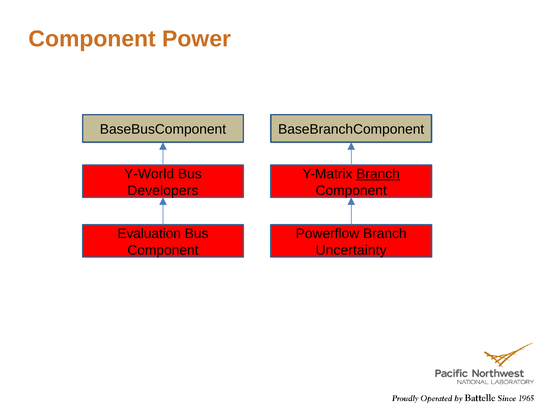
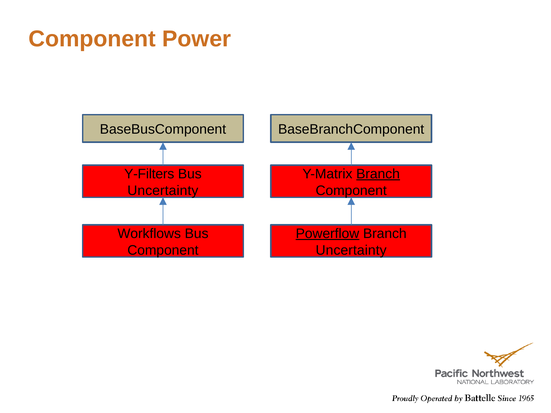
Y-World: Y-World -> Y-Filters (149, 174)
Developers: Developers -> Uncertainty (163, 191)
Evaluation: Evaluation -> Workflows (149, 234)
Powerflow underline: none -> present (327, 234)
